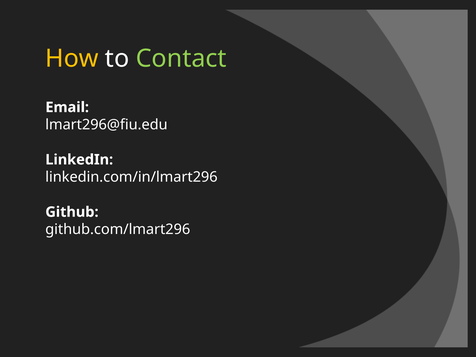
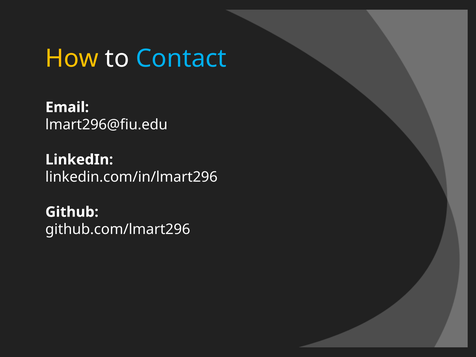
Contact colour: light green -> light blue (181, 58)
